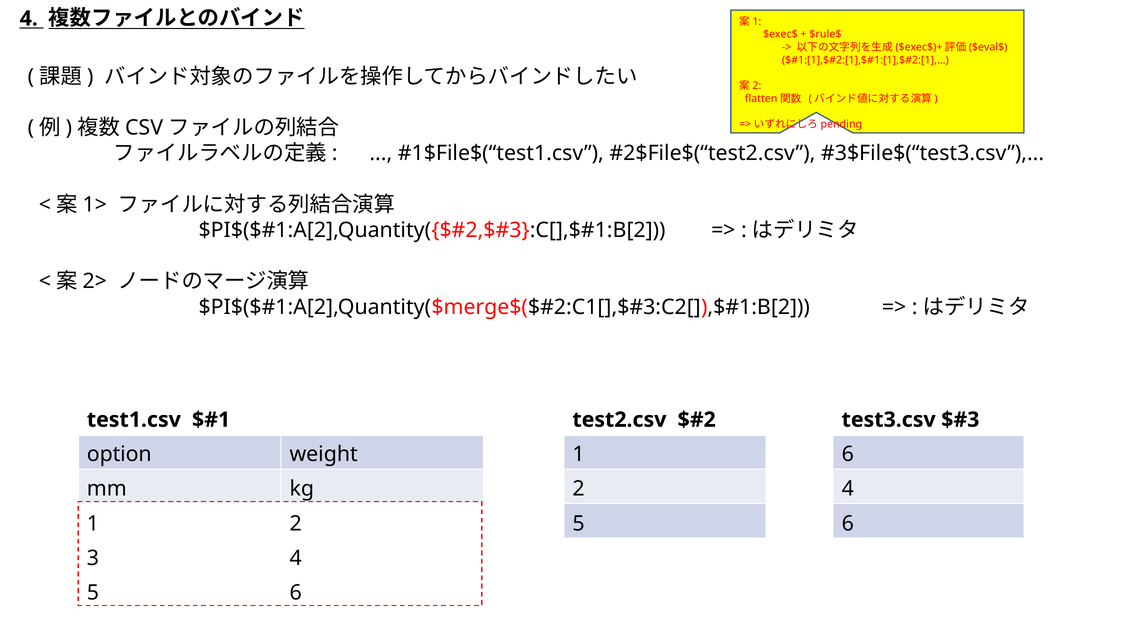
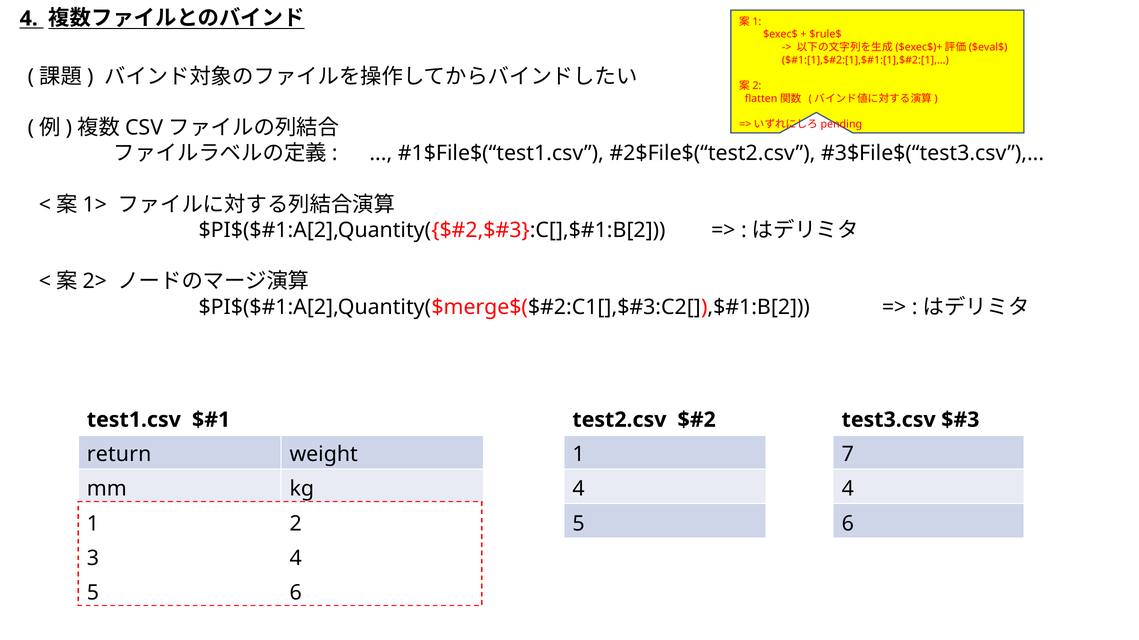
option: option -> return (119, 455)
1 6: 6 -> 7 (848, 455)
kg 2: 2 -> 4 (579, 489)
